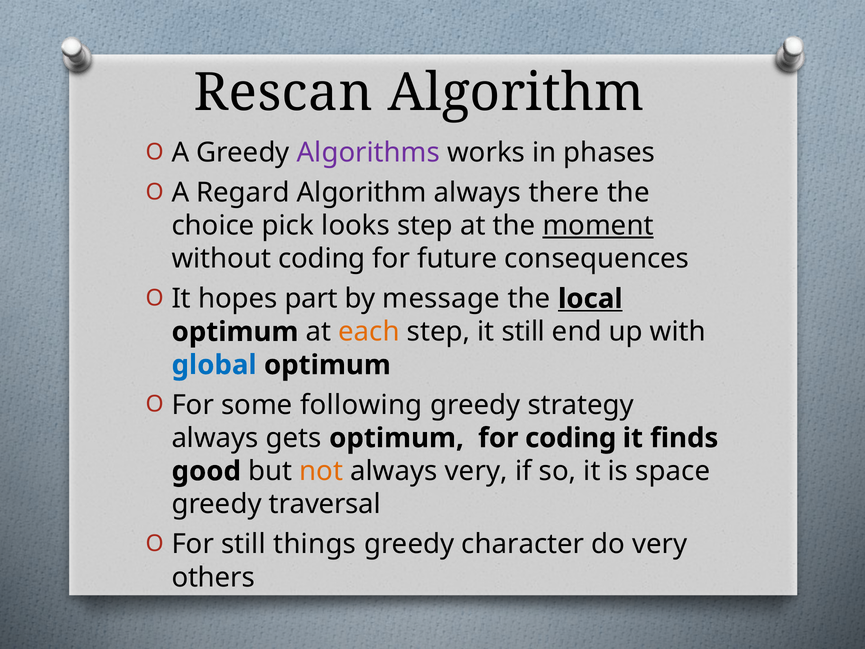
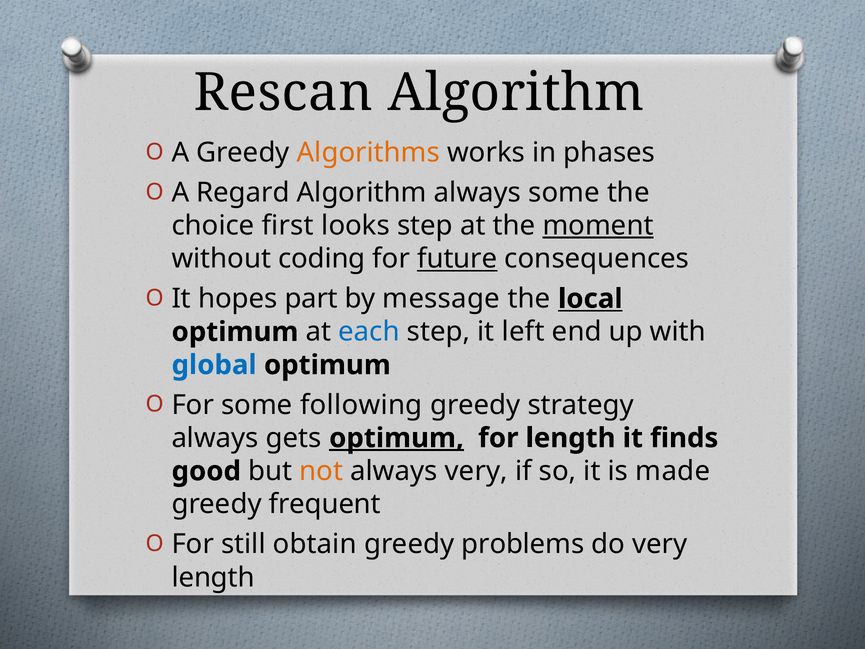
Algorithms colour: purple -> orange (368, 153)
always there: there -> some (564, 192)
pick: pick -> first (288, 226)
future underline: none -> present (457, 259)
each colour: orange -> blue (369, 332)
it still: still -> left (523, 332)
optimum underline: none -> present (396, 438)
for coding: coding -> length (571, 438)
space: space -> made (673, 471)
traversal: traversal -> frequent (325, 504)
things: things -> obtain (315, 544)
character: character -> problems (523, 544)
others: others -> length (213, 577)
